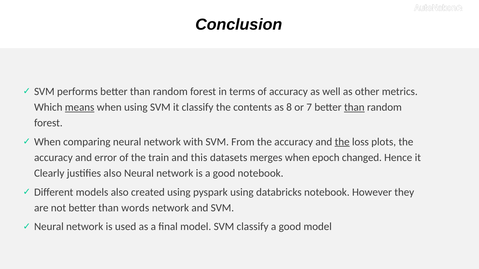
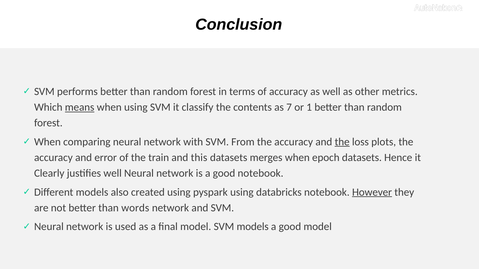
8: 8 -> 7 (289, 107)
7: 7 -> 1 (309, 107)
than underline: present -> none (354, 107)
epoch changed: changed -> datasets (362, 158)
justifies also: also -> well (113, 174)
However underline: none -> present (372, 192)
SVM classify: classify -> models (253, 227)
